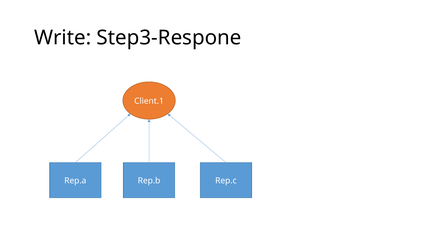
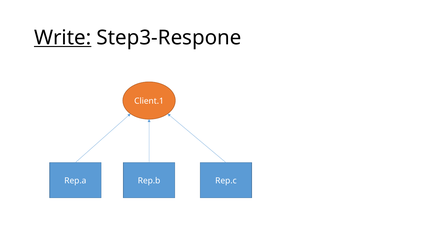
Write underline: none -> present (63, 38)
